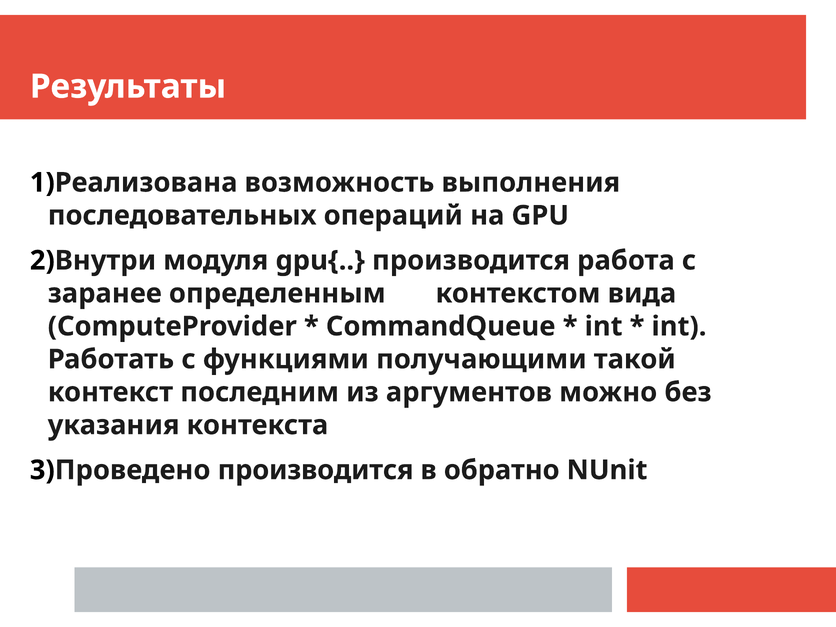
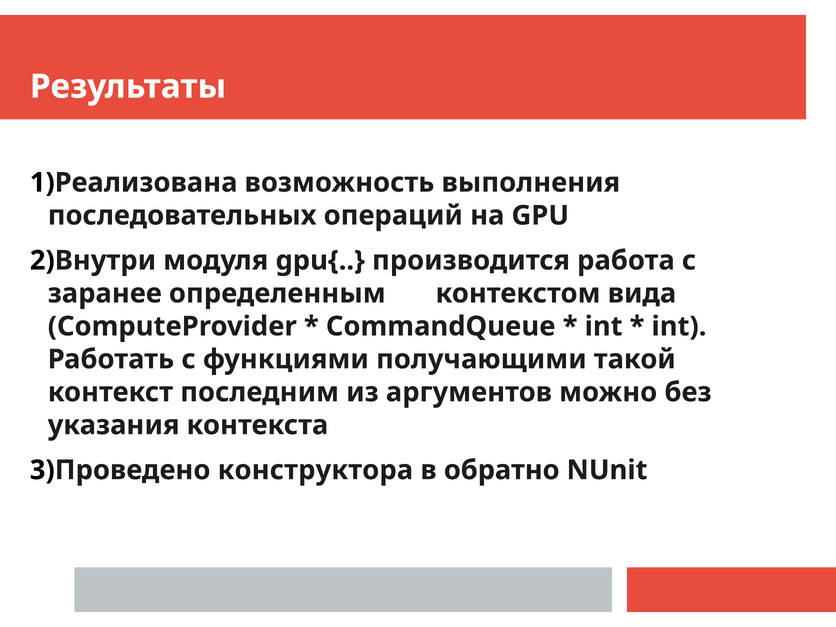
производится: производится -> конструктора (315, 470)
